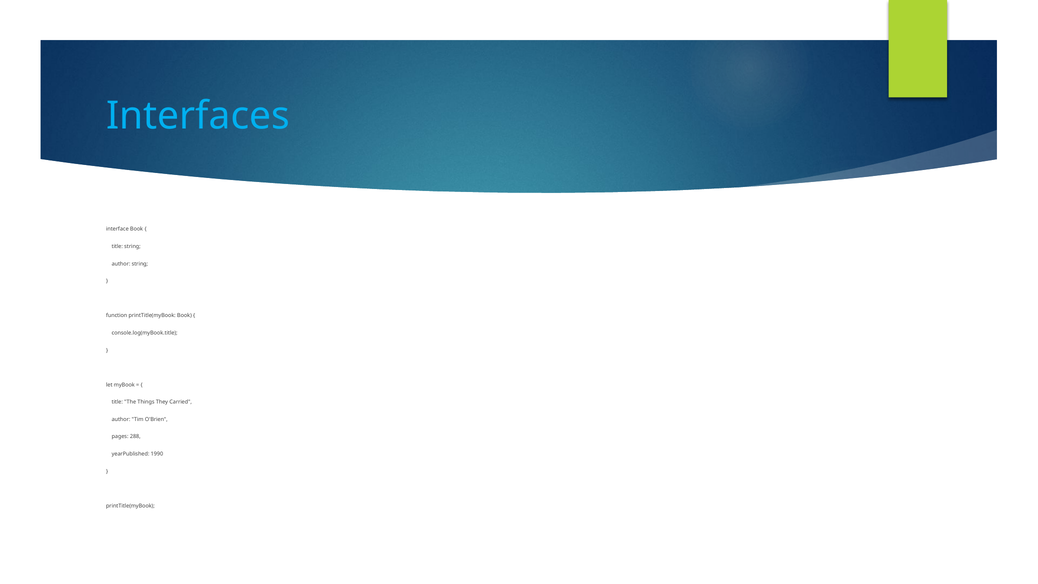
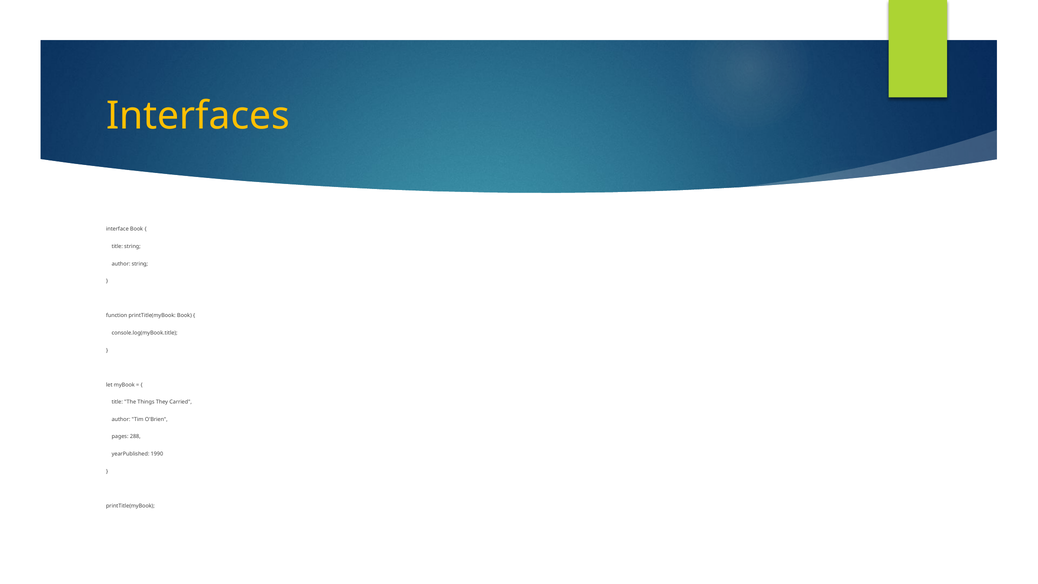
Interfaces colour: light blue -> yellow (198, 116)
